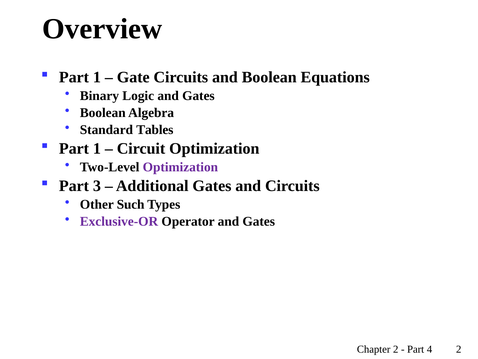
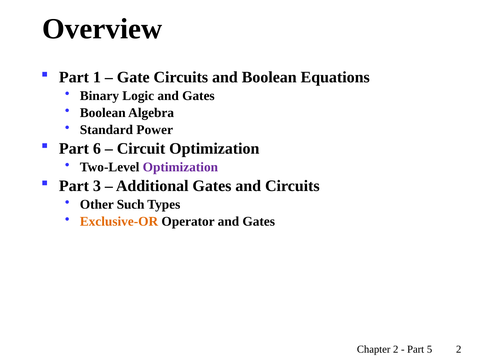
Tables: Tables -> Power (155, 129)
1: 1 -> 6 (97, 148)
Exclusive-OR colour: purple -> orange (119, 221)
4: 4 -> 5 (430, 349)
